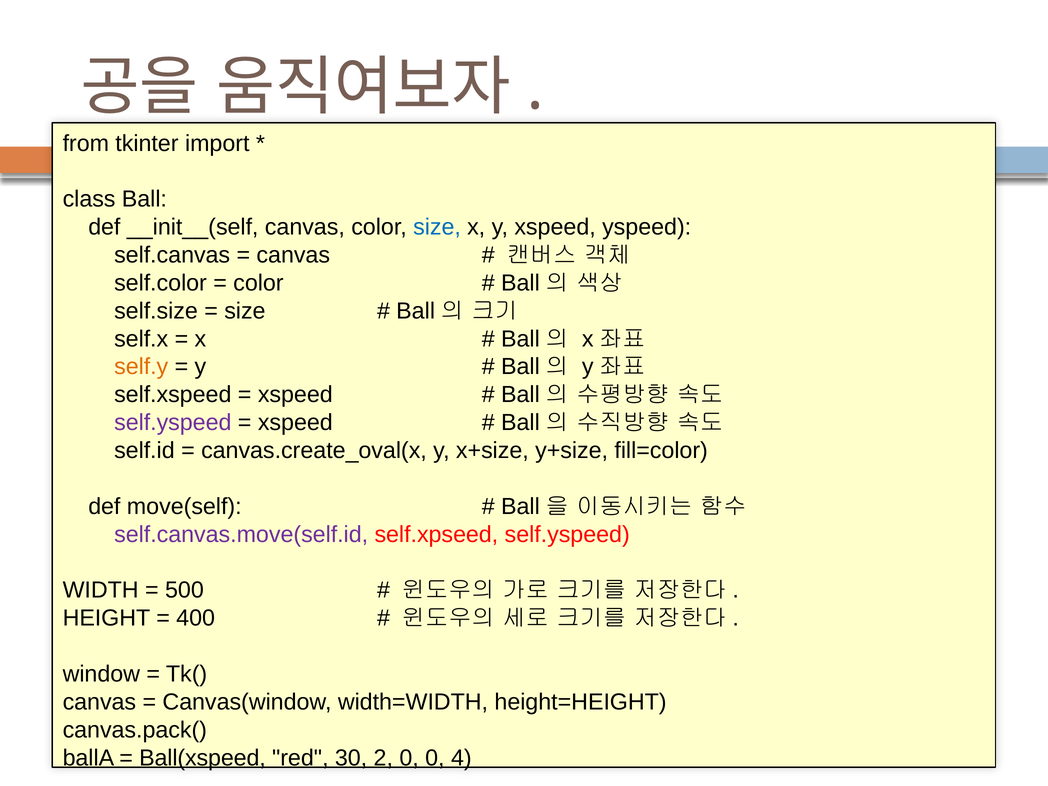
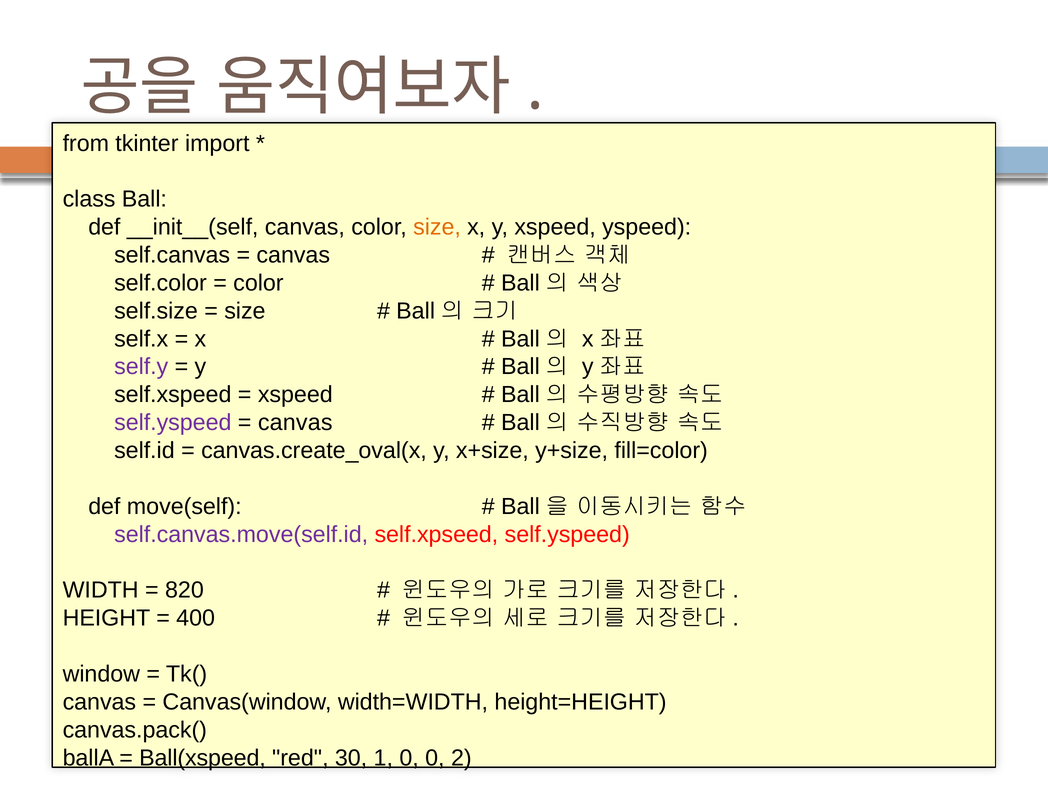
size colour: blue -> orange (437, 227)
self.y colour: orange -> purple (141, 367)
xspeed: xspeed -> canvas (295, 423)
500: 500 -> 820 (184, 590)
2: 2 -> 1 (383, 758)
4: 4 -> 2 (461, 758)
